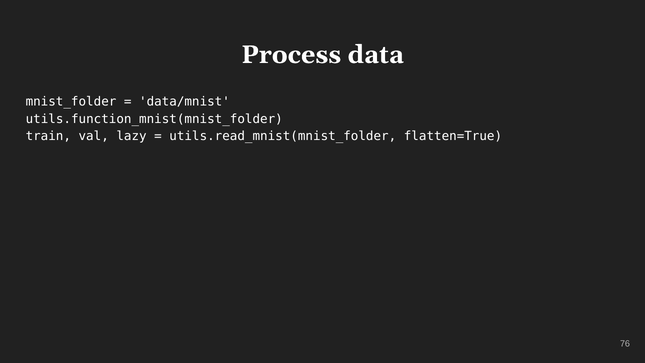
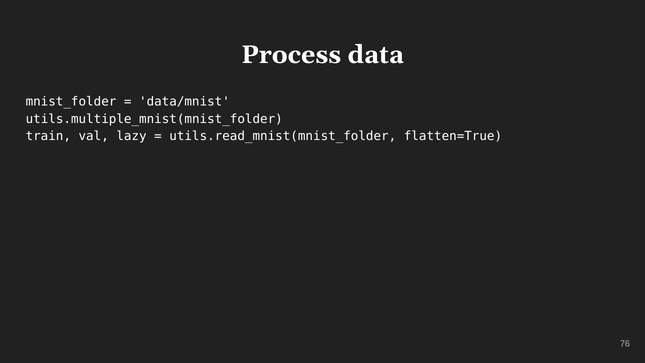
utils.function_mnist(mnist_folder: utils.function_mnist(mnist_folder -> utils.multiple_mnist(mnist_folder (154, 119)
